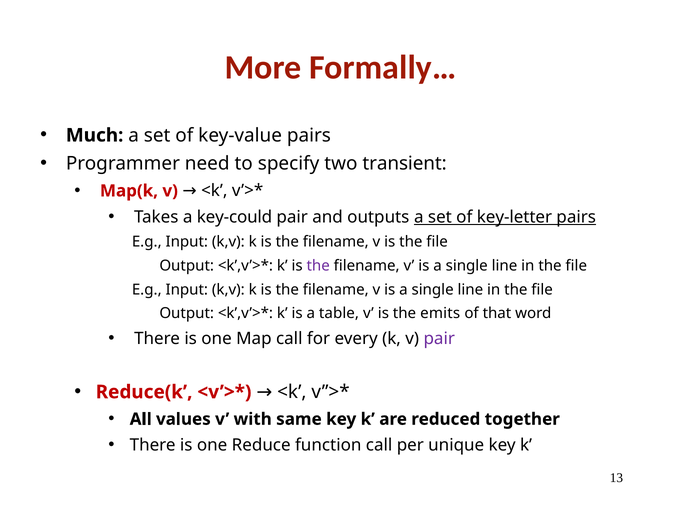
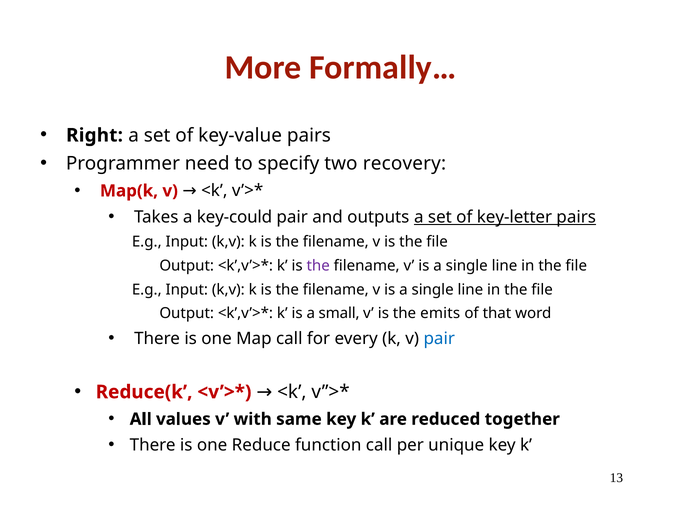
Much: Much -> Right (95, 135)
transient: transient -> recovery (404, 164)
table: table -> small (339, 313)
pair colour: purple -> blue (439, 338)
